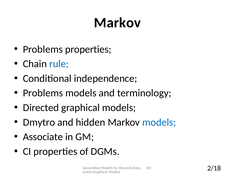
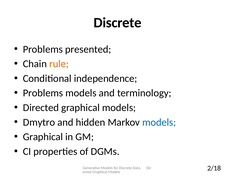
Markov: Markov -> Discrete (118, 23)
Problems properties: properties -> presented (88, 49)
rule colour: blue -> orange (59, 64)
Associate: Associate -> Graphical (43, 137)
